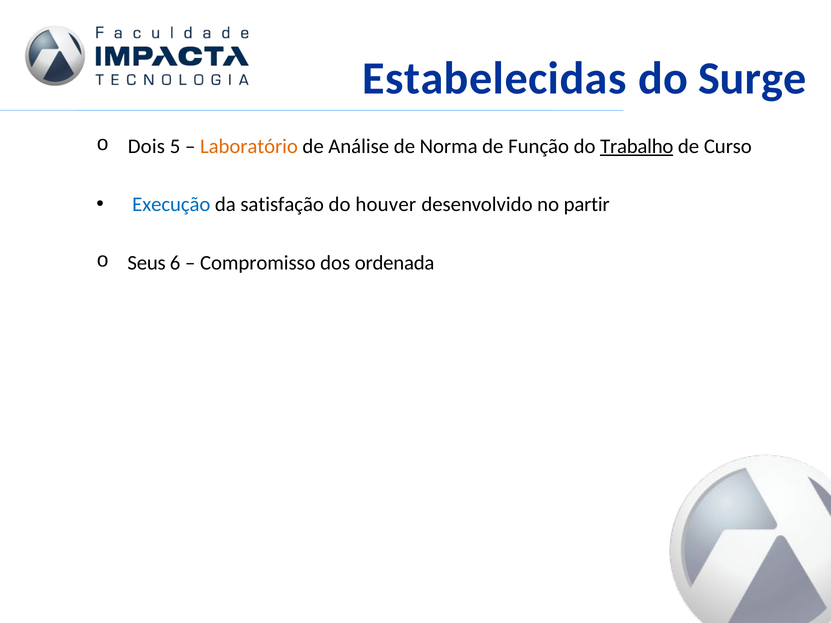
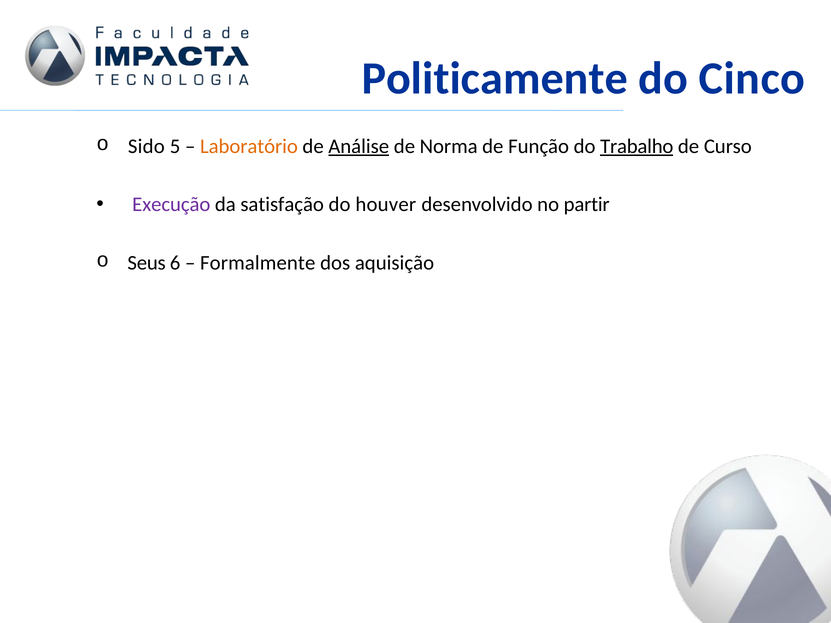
Estabelecidas: Estabelecidas -> Politicamente (495, 79)
Surge: Surge -> Cinco (752, 79)
Dois: Dois -> Sido (146, 146)
Análise underline: none -> present (359, 146)
Execução colour: blue -> purple (171, 205)
Compromisso: Compromisso -> Formalmente (258, 263)
ordenada: ordenada -> aquisição (394, 263)
